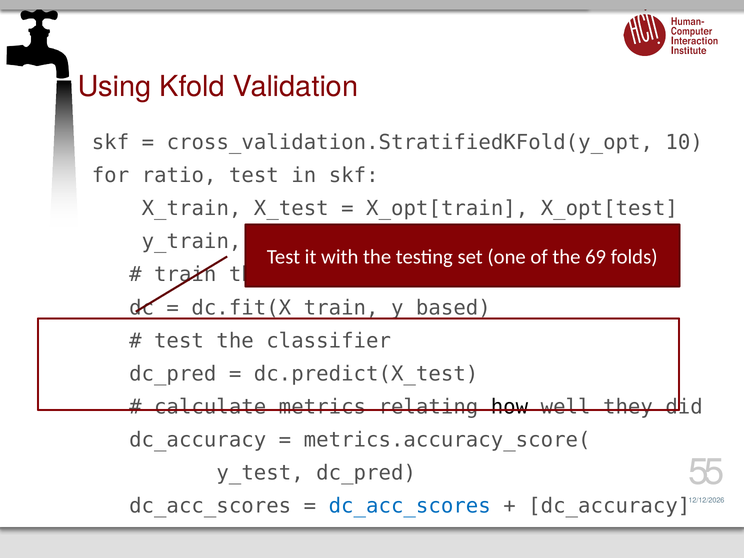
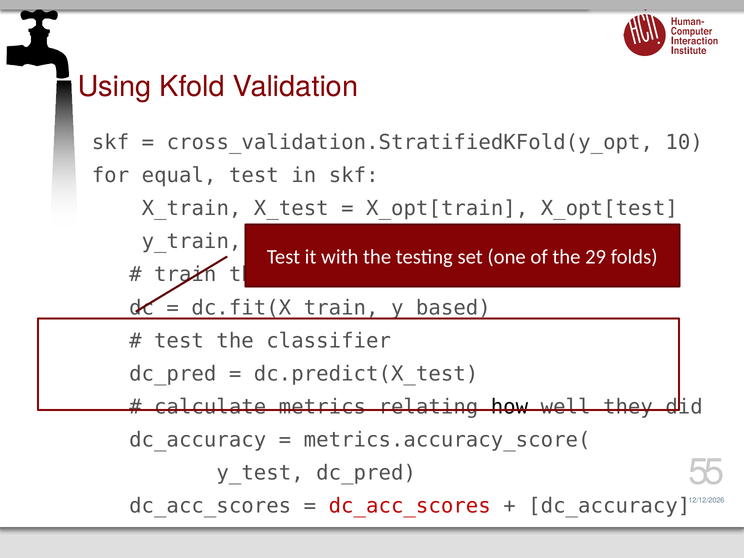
ratio: ratio -> equal (179, 175)
69: 69 -> 29 (596, 257)
dc_acc_scores colour: blue -> red (410, 506)
